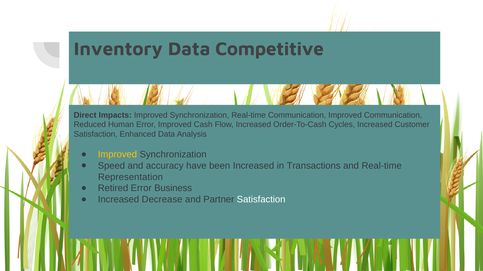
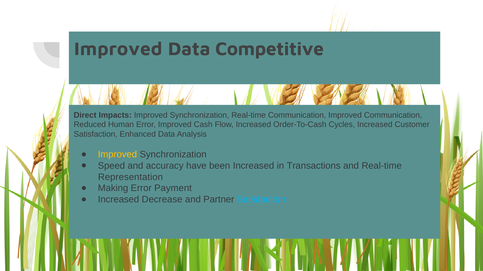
Inventory: Inventory -> Improved (118, 49)
Retired: Retired -> Making (113, 189)
Business: Business -> Payment (173, 189)
Satisfaction colour: white -> light blue (261, 200)
